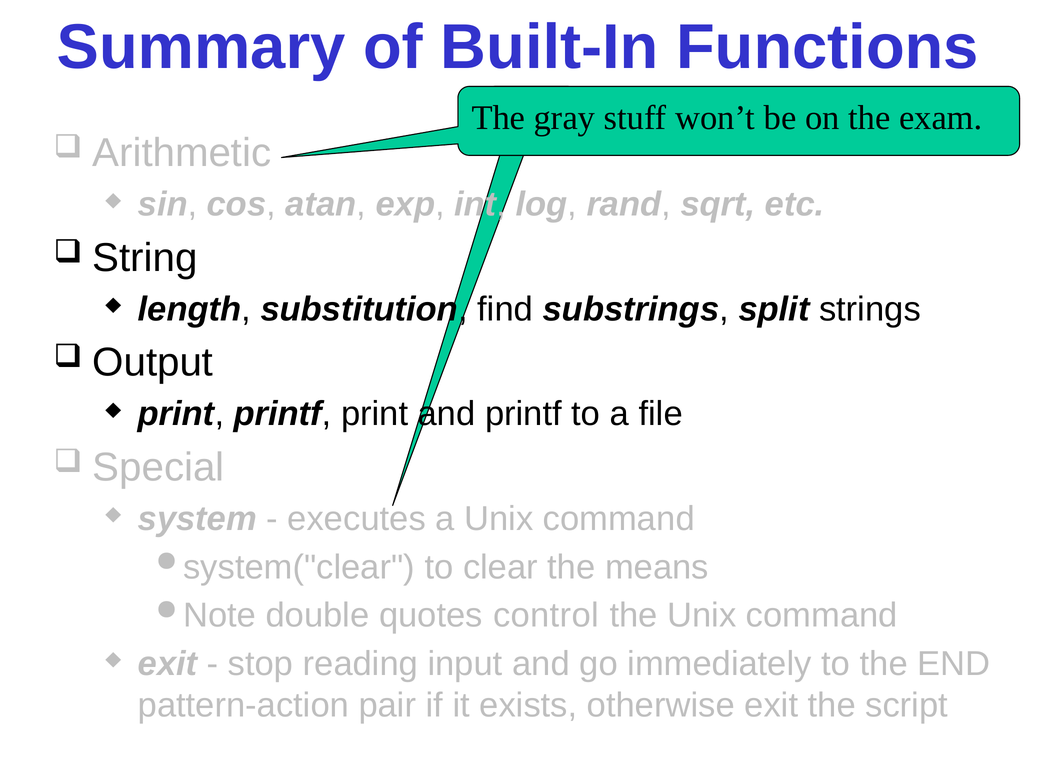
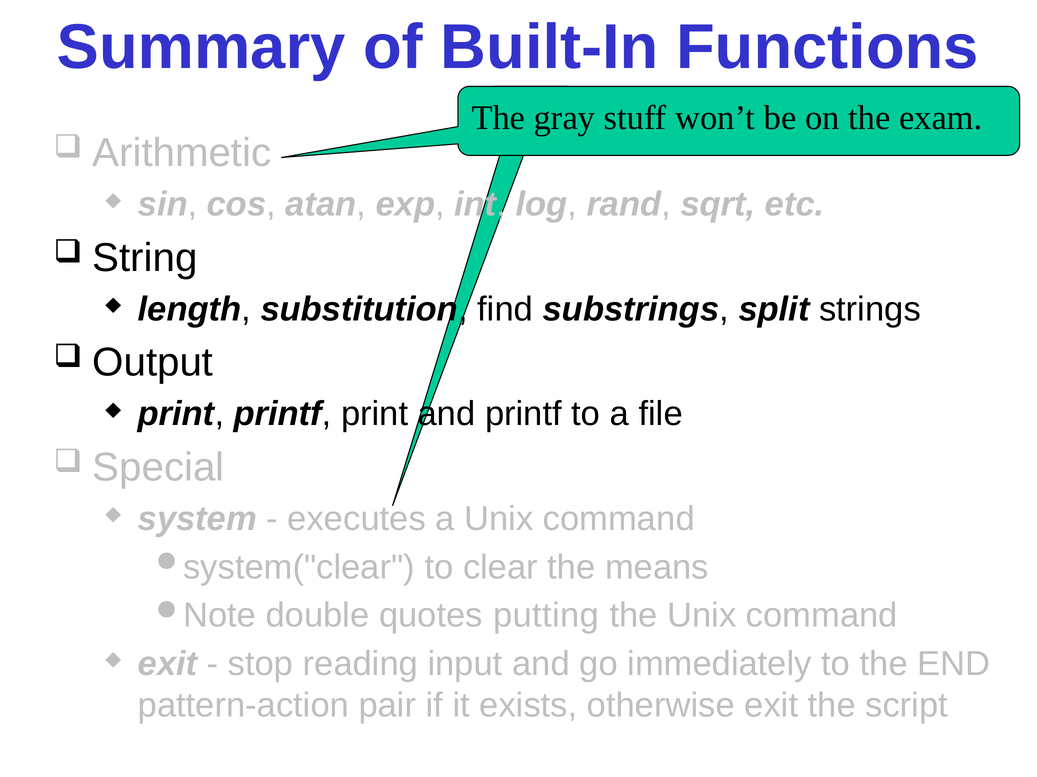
control: control -> putting (546, 616)
